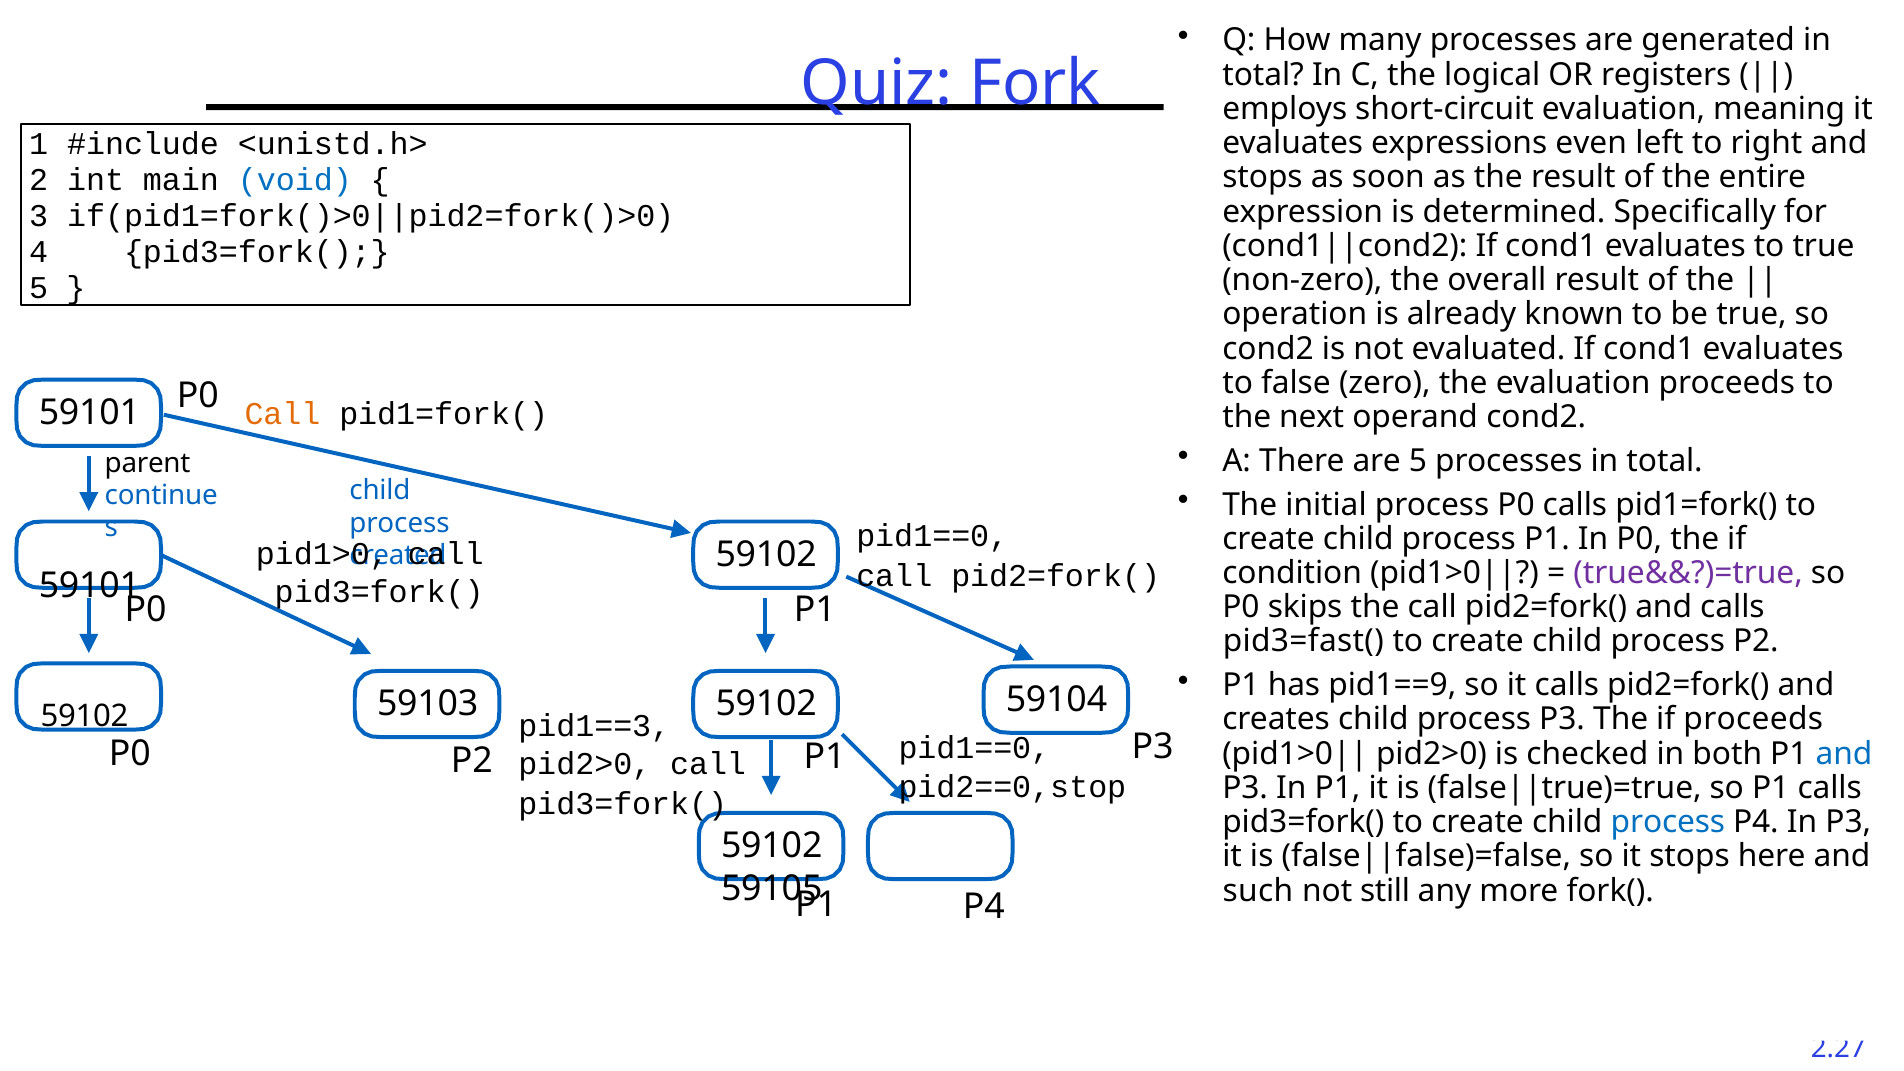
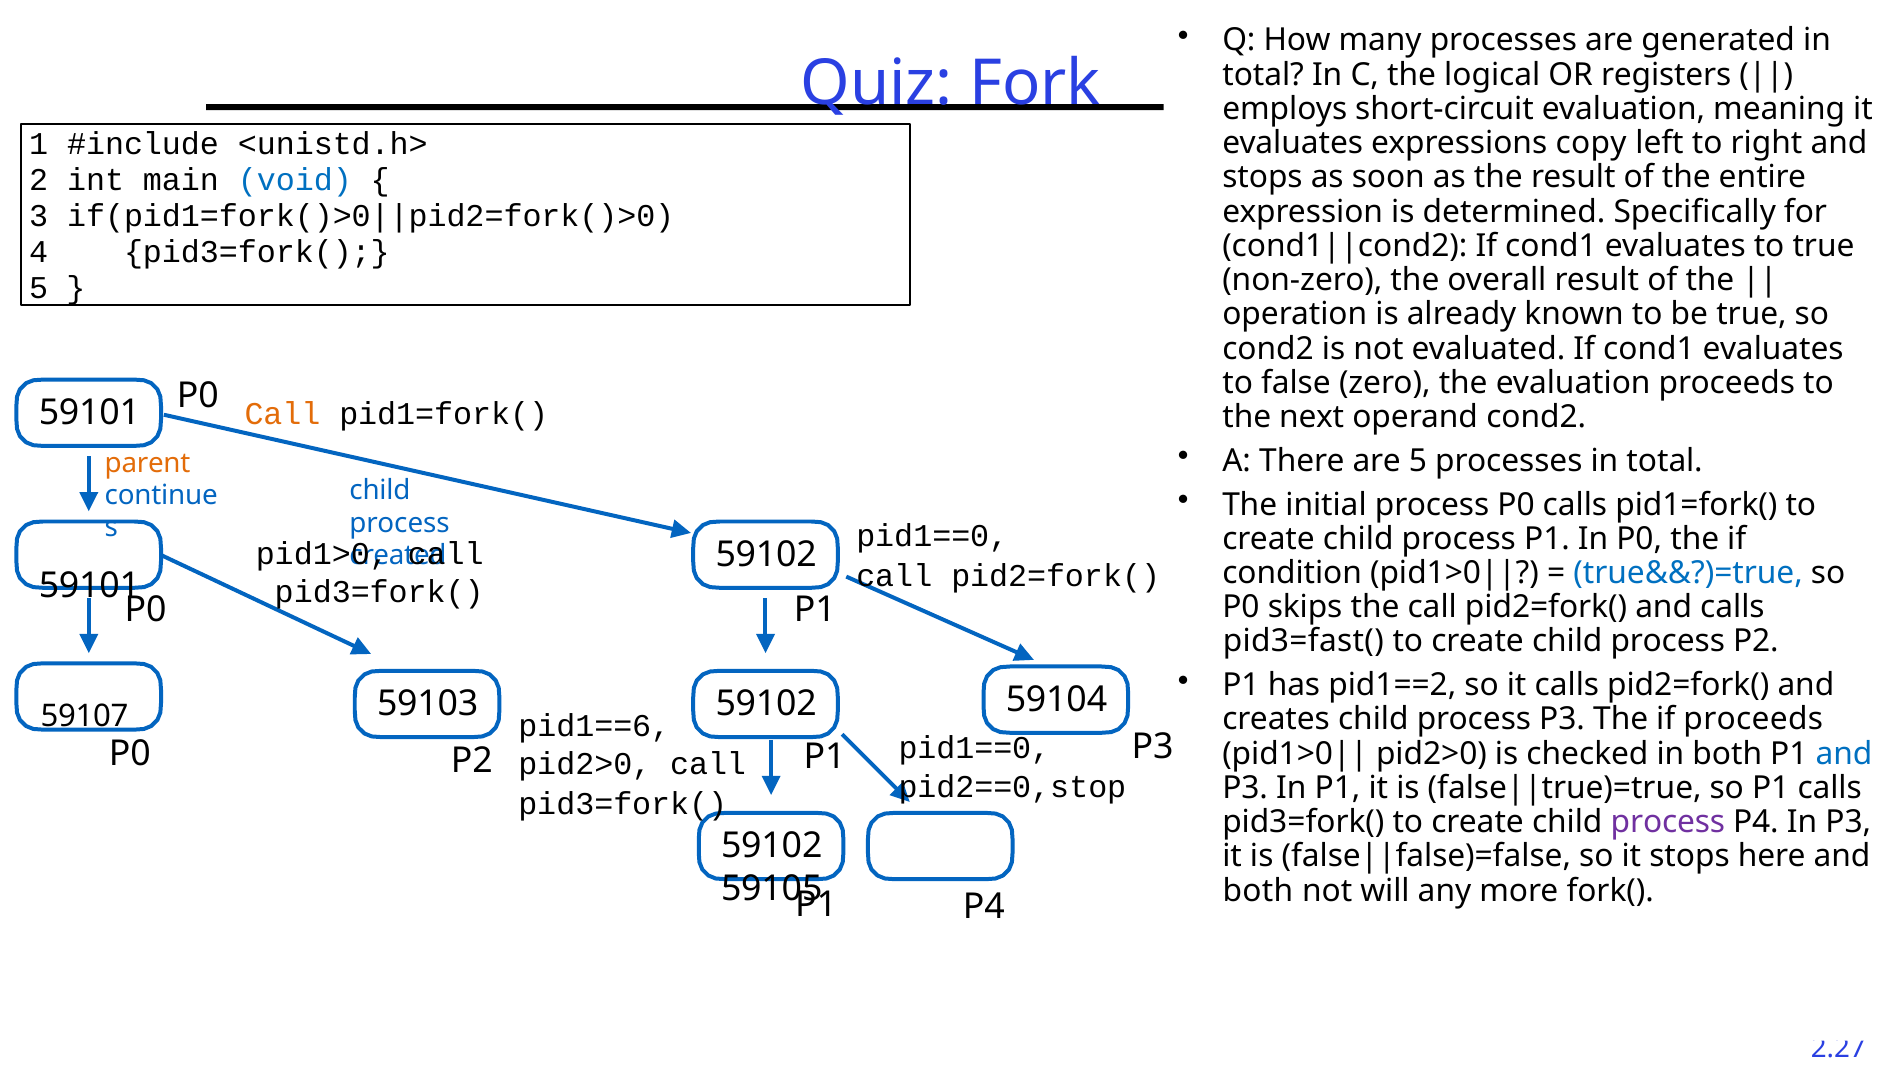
even: even -> copy (1591, 143)
parent colour: black -> orange (148, 464)
true&&?)=true colour: purple -> blue (1688, 573)
pid1==9: pid1==9 -> pid1==2 (1392, 685)
59102: 59102 -> 59107 (85, 716)
pid1==3: pid1==3 -> pid1==6 (594, 726)
process colour: blue -> purple (1668, 822)
such: such -> both (1258, 891)
still: still -> will (1385, 891)
